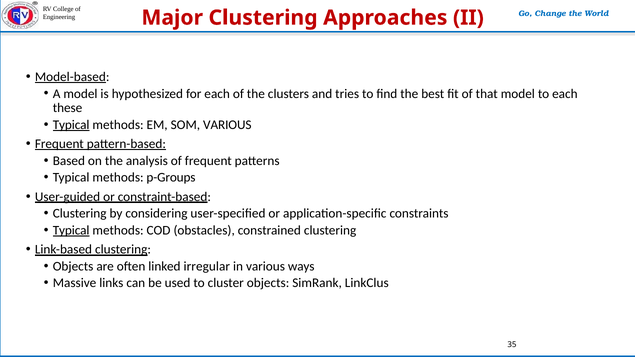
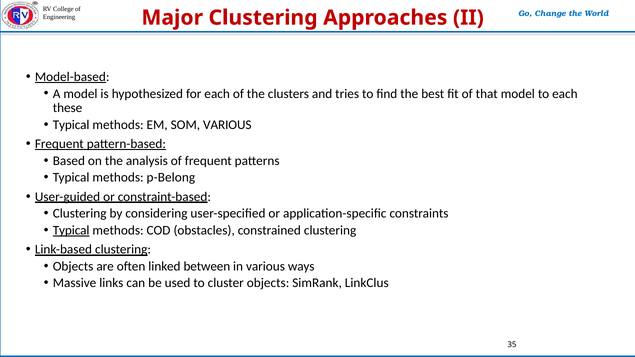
Typical underline: present -> none (71, 125)
p-Groups: p-Groups -> p-Belong (171, 178)
irregular: irregular -> between (207, 266)
